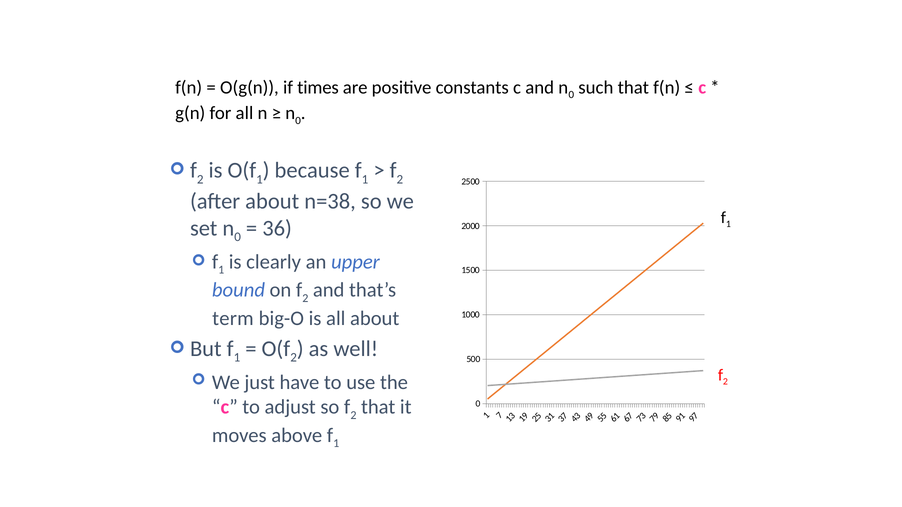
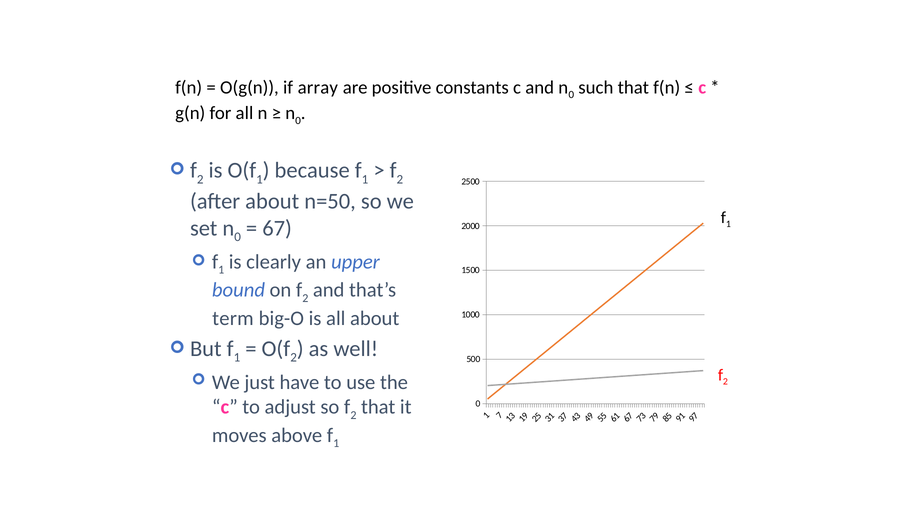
times: times -> array (318, 88)
n=38: n=38 -> n=50 (330, 201)
36: 36 -> 67 (277, 229)
